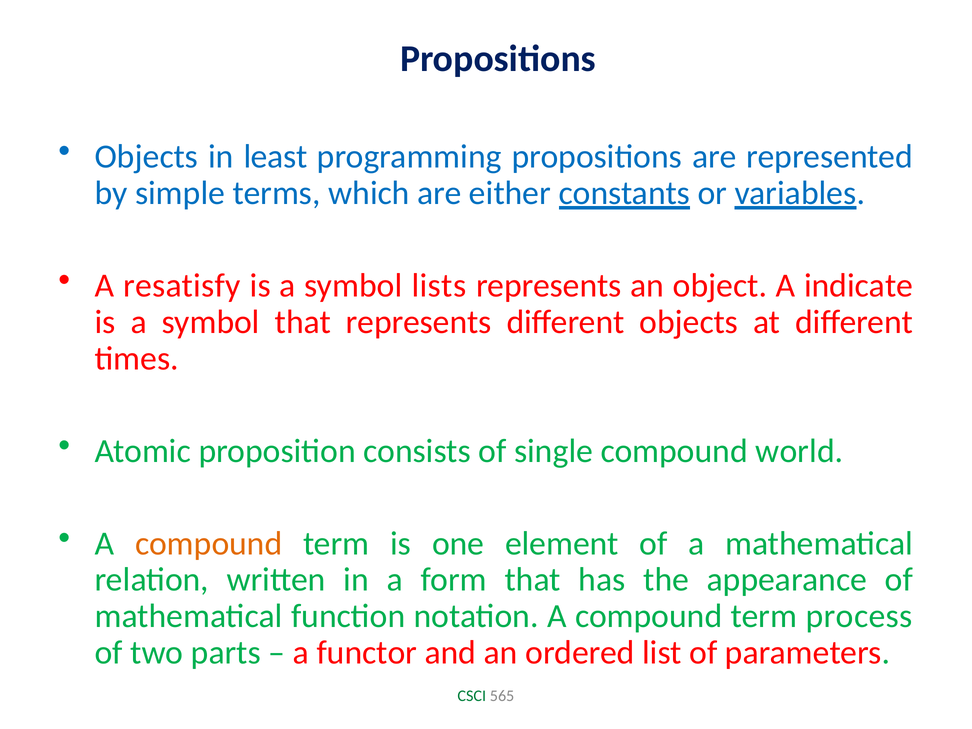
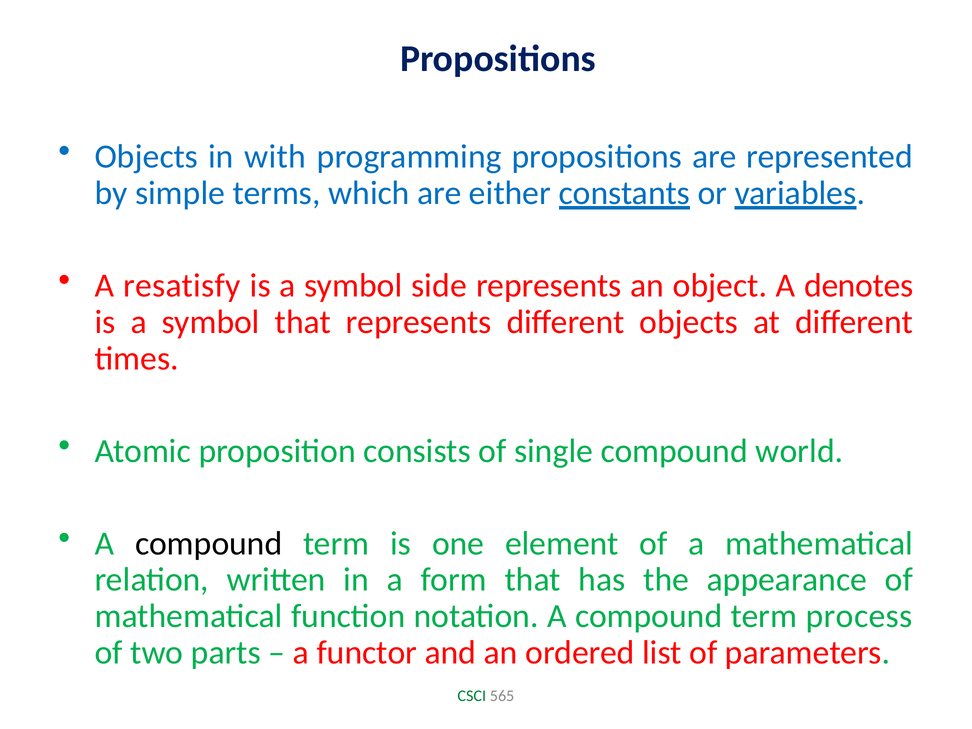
least: least -> with (275, 157)
lists: lists -> side (439, 286)
indicate: indicate -> denotes (859, 286)
compound colour: orange -> black (209, 543)
